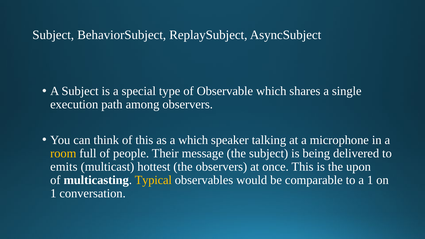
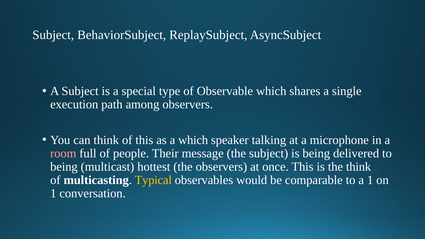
room colour: yellow -> pink (63, 153)
emits: emits -> being (64, 167)
the upon: upon -> think (359, 167)
